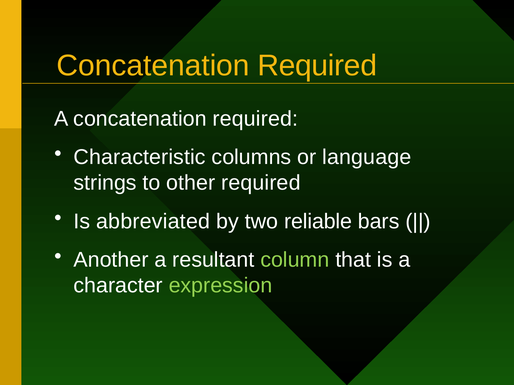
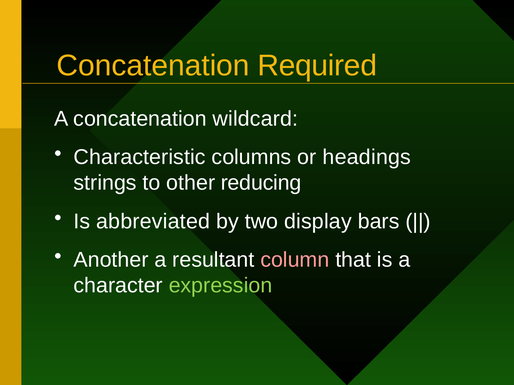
A concatenation required: required -> wildcard (255, 119)
language: language -> headings (367, 157)
other required: required -> reducing (261, 183)
reliable: reliable -> display (318, 222)
column colour: light green -> pink (295, 260)
